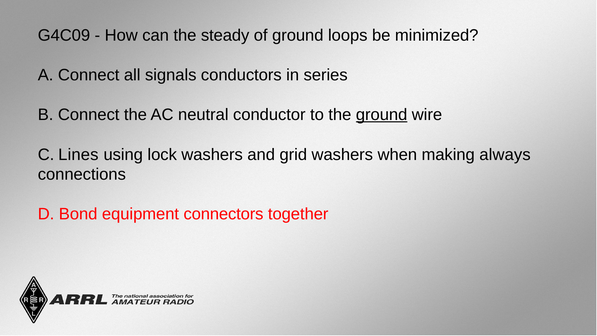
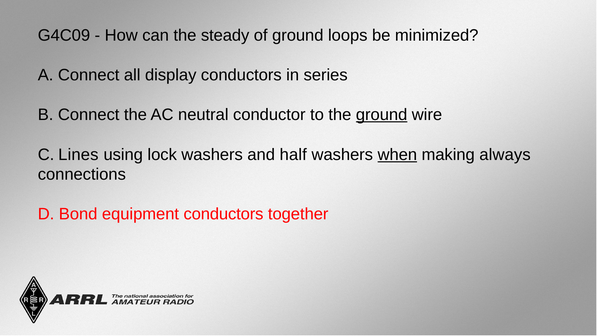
signals: signals -> display (171, 75)
grid: grid -> half (293, 154)
when underline: none -> present (397, 154)
equipment connectors: connectors -> conductors (223, 214)
